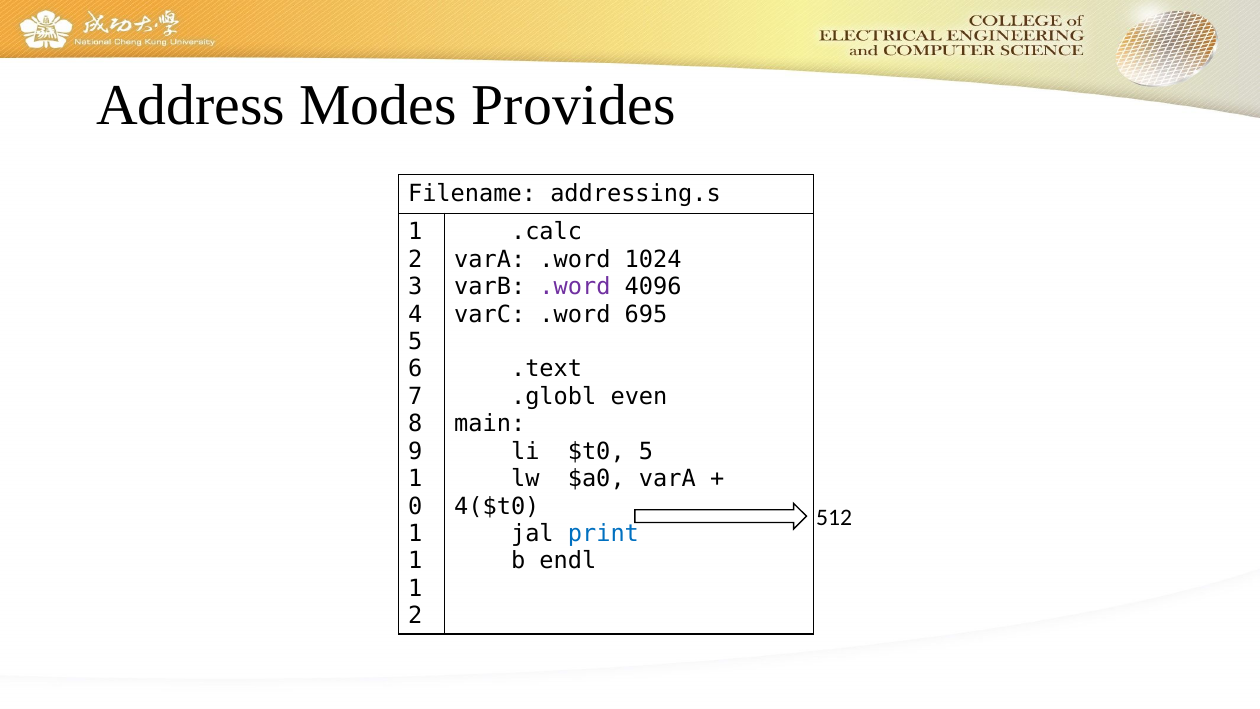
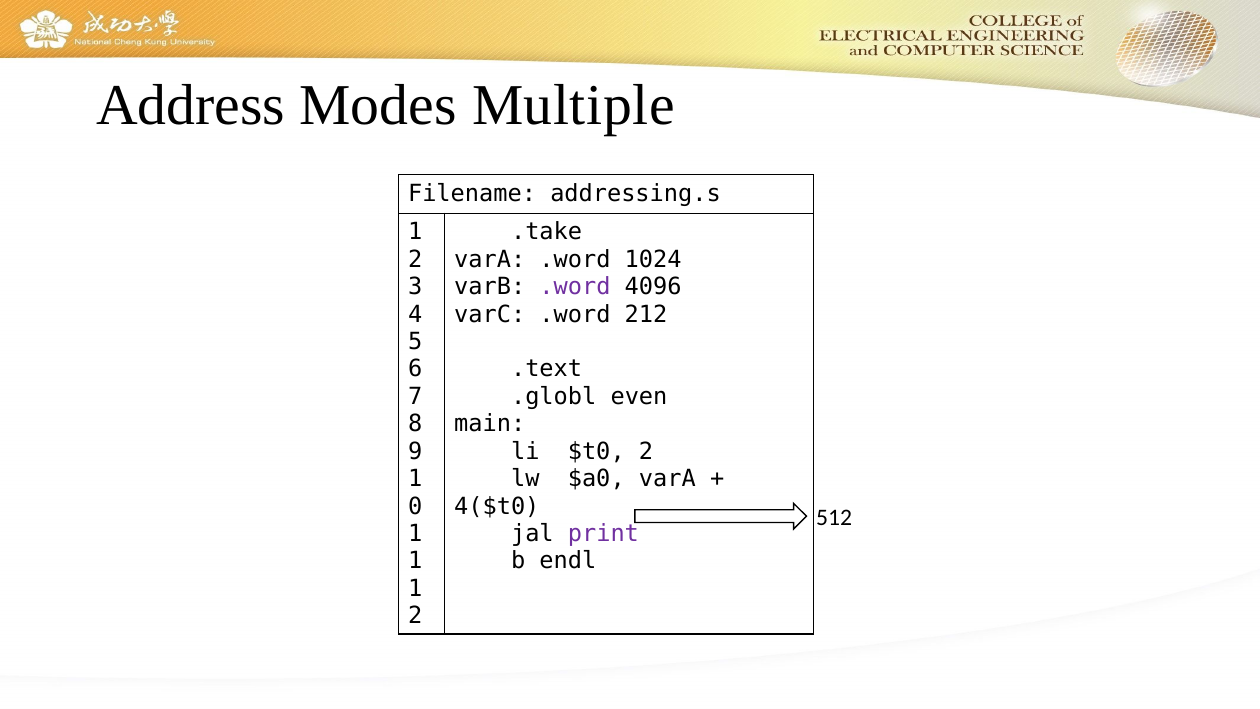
Provides: Provides -> Multiple (573, 106)
.calc: .calc -> .take (547, 232)
695: 695 -> 212 (646, 314)
$t0 5: 5 -> 2 (646, 451)
print colour: blue -> purple (603, 533)
